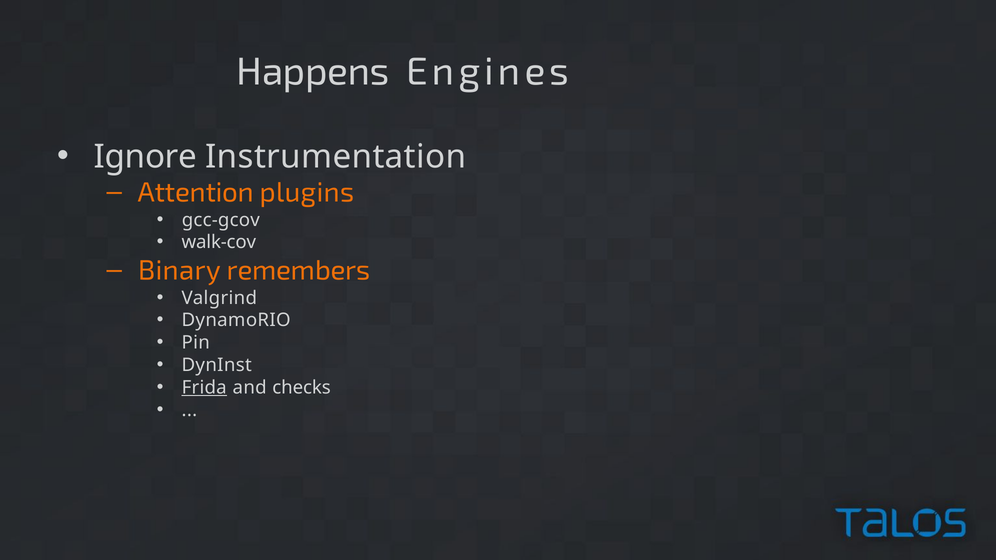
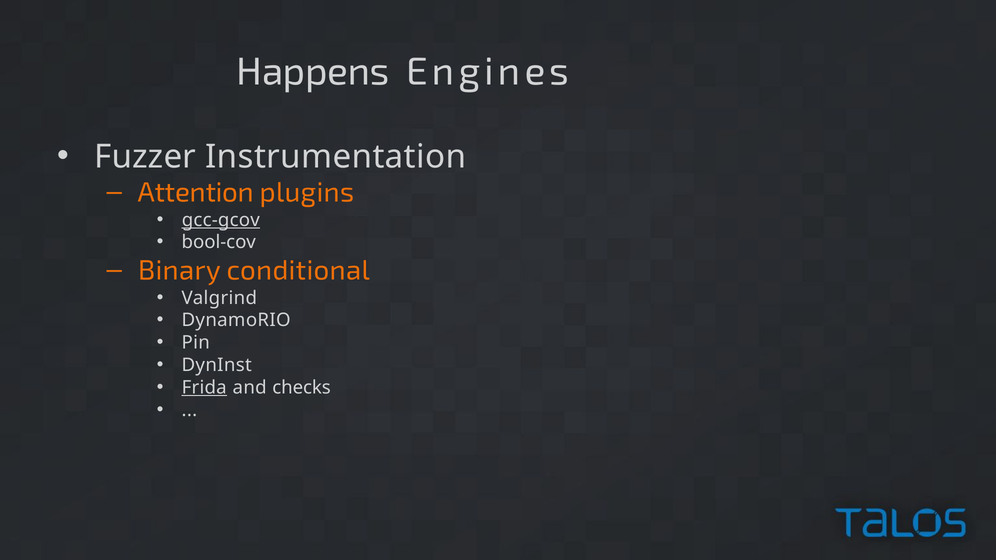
Ignore: Ignore -> Fuzzer (145, 157)
gcc-gcov underline: none -> present (221, 220)
walk-cov: walk-cov -> bool-cov (219, 242)
remembers: remembers -> conditional (298, 271)
